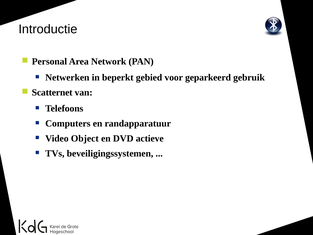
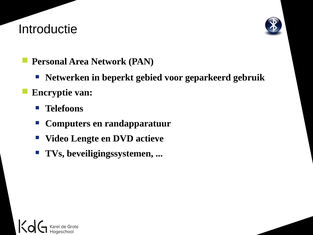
Scatternet: Scatternet -> Encryptie (52, 92)
Object: Object -> Lengte (85, 138)
